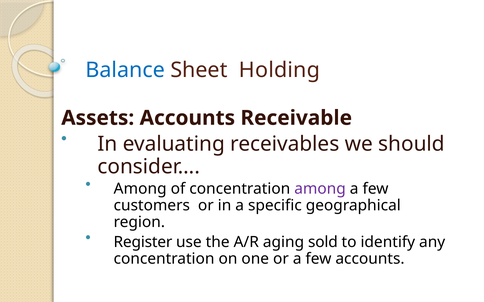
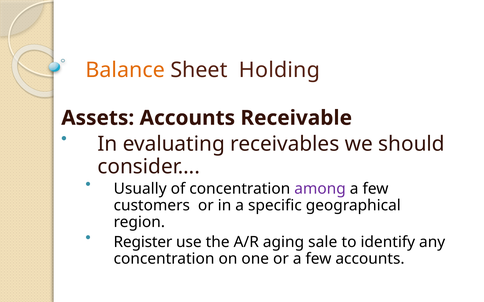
Balance colour: blue -> orange (125, 70)
Among: Among -> Usually (140, 189)
sold: sold -> sale (323, 242)
